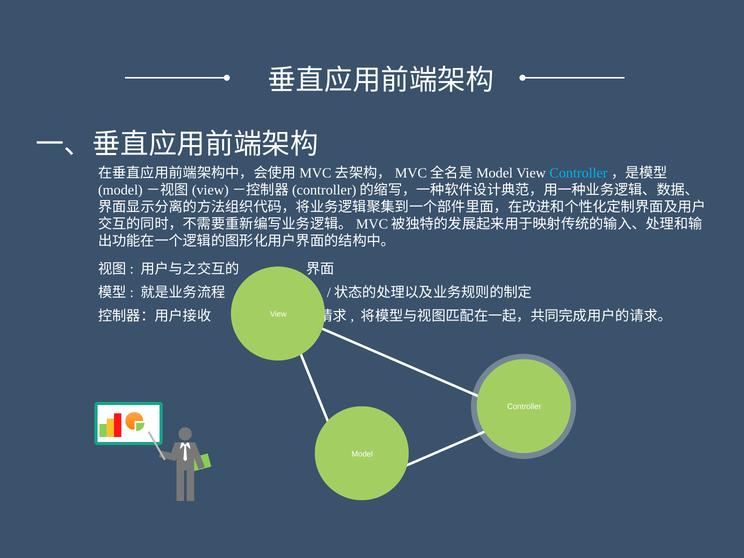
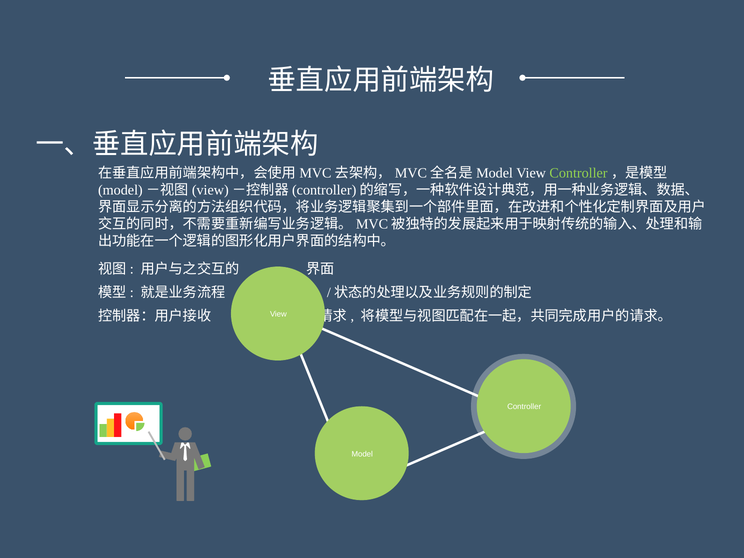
Controller colour: light blue -> light green (579, 173)
